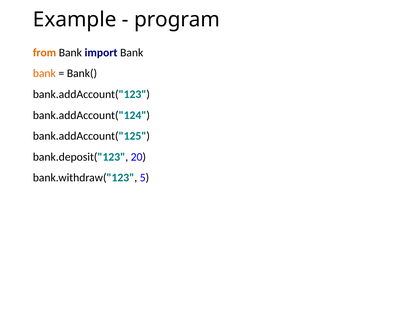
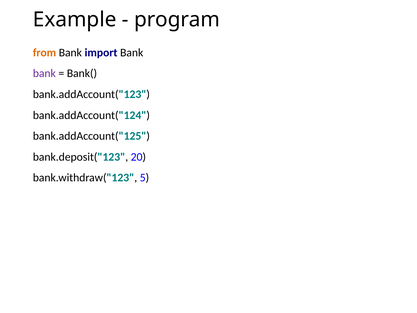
bank colour: orange -> purple (44, 73)
